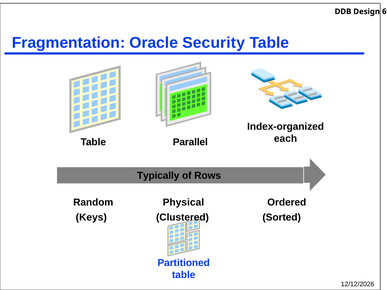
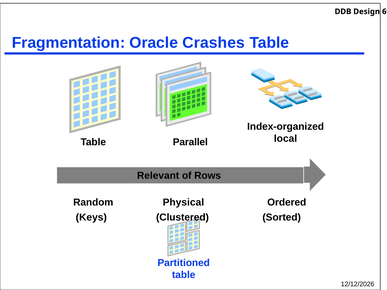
Security: Security -> Crashes (214, 43)
each: each -> local (286, 139)
Typically: Typically -> Relevant (158, 176)
